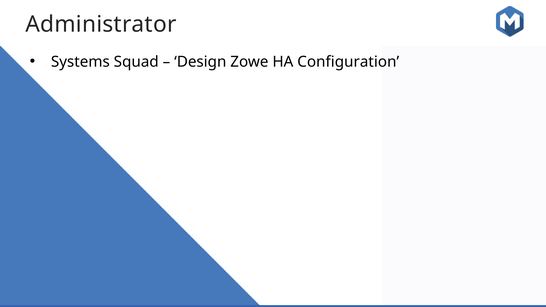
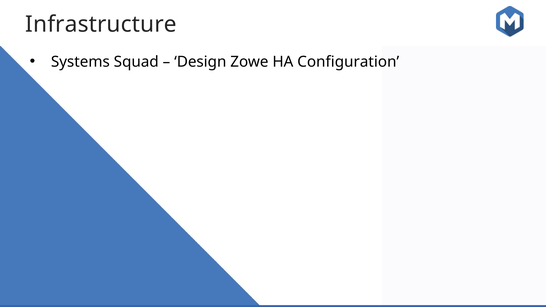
Administrator: Administrator -> Infrastructure (101, 24)
